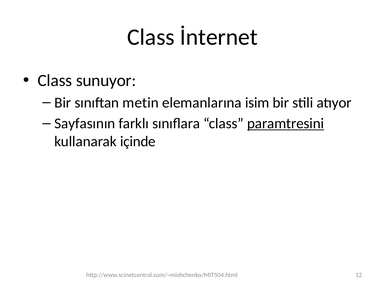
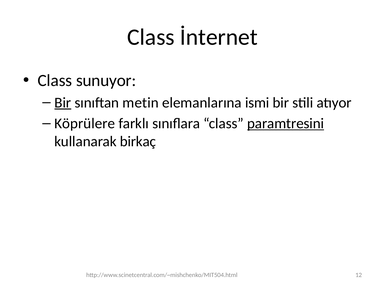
Bir underline: none -> present (63, 103)
isim: isim -> ismi (257, 103)
Sayfasının: Sayfasının -> Köprülere (85, 124)
içinde: içinde -> birkaç (138, 142)
